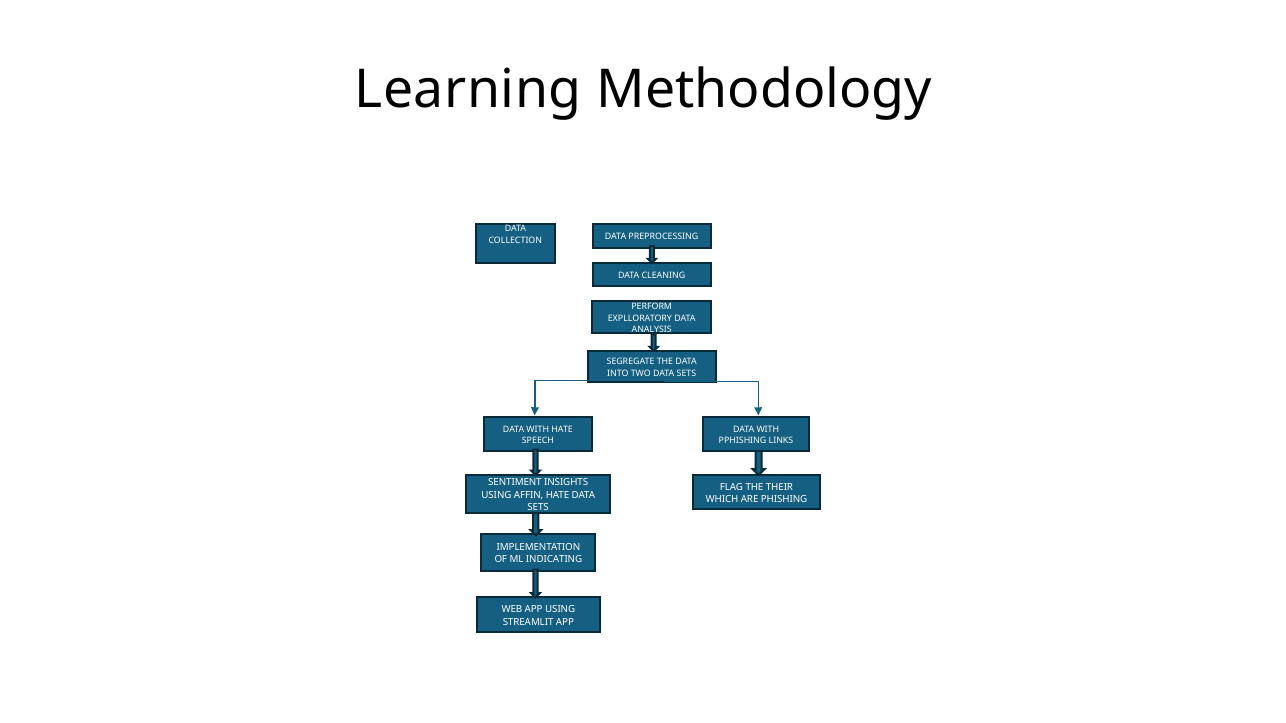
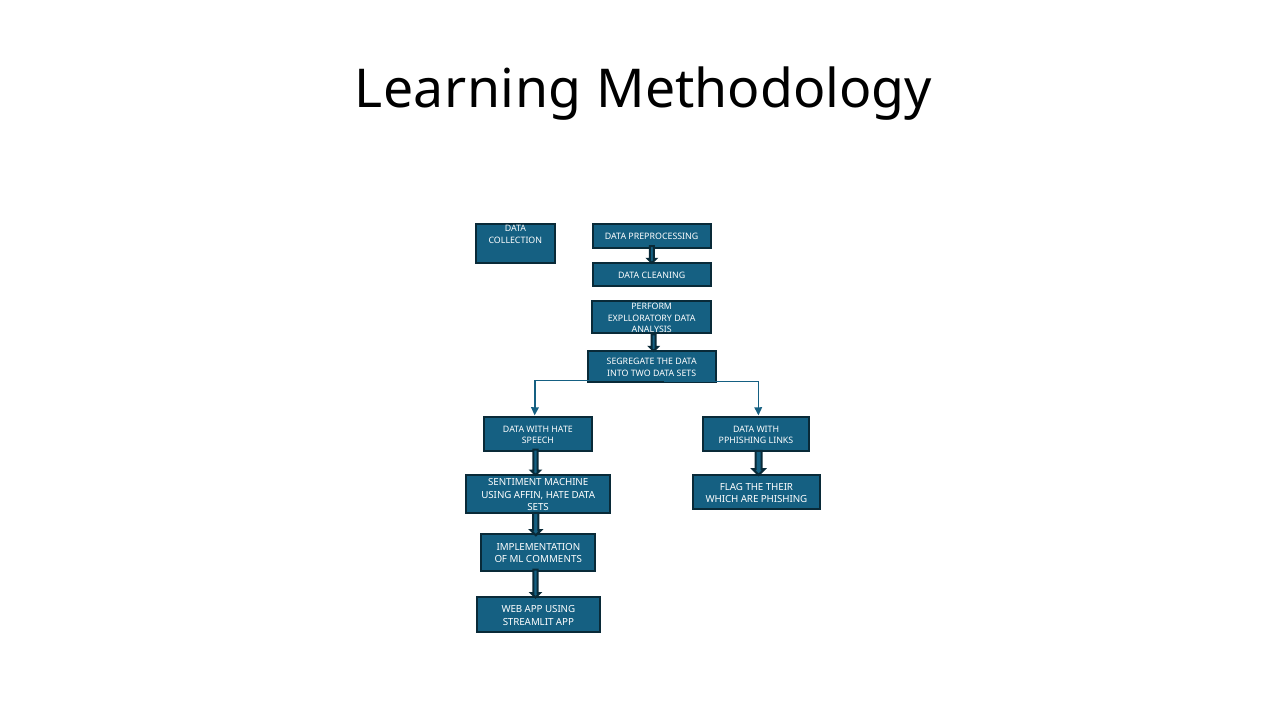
INSIGHTS: INSIGHTS -> MACHINE (566, 483)
INDICATING: INDICATING -> COMMENTS (554, 560)
